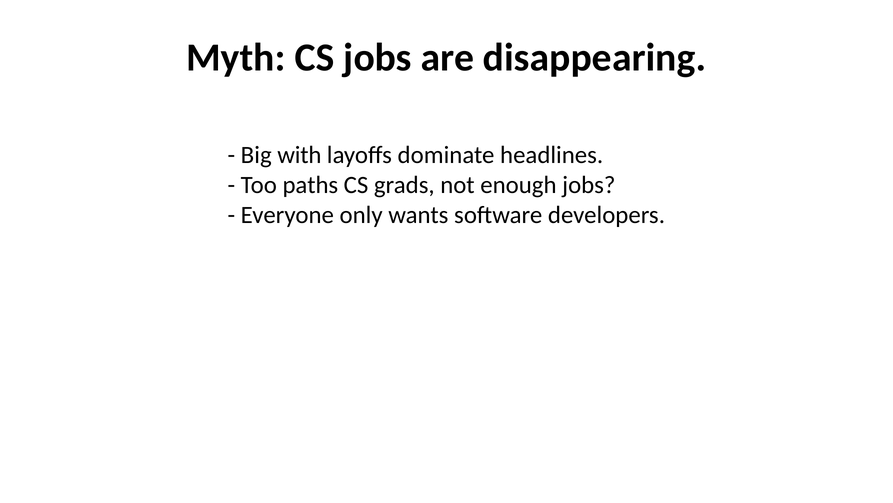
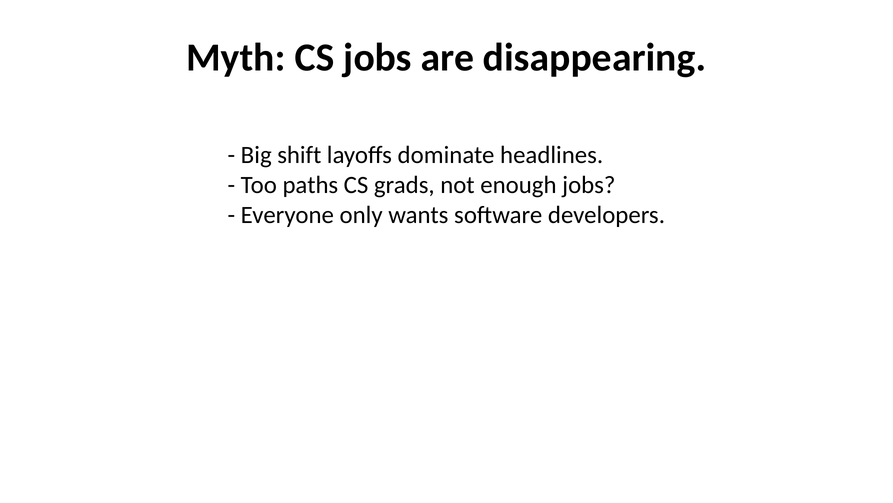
with: with -> shift (299, 155)
